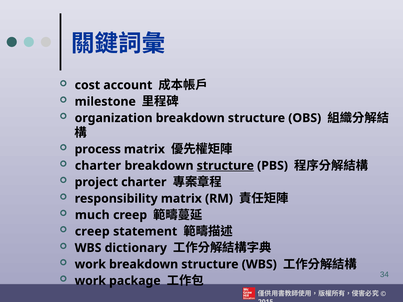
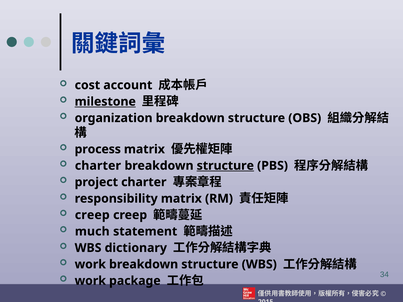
milestone underline: none -> present (105, 102)
much: much -> creep (92, 215)
creep: creep -> much (92, 232)
